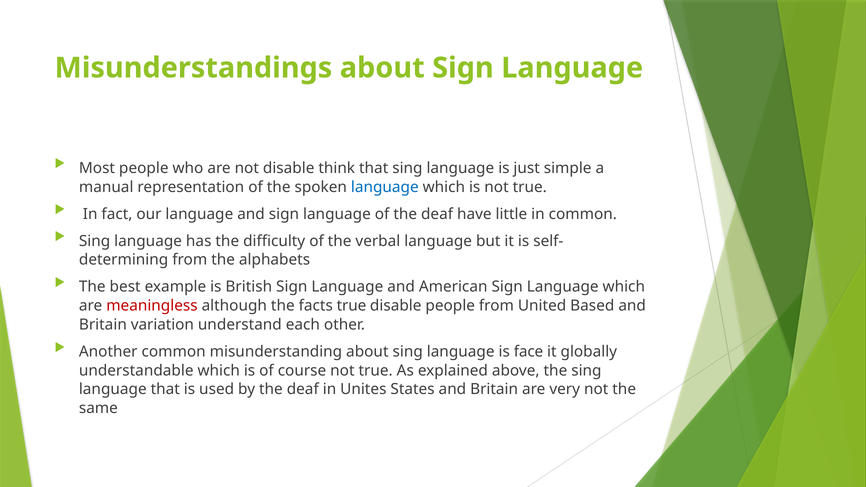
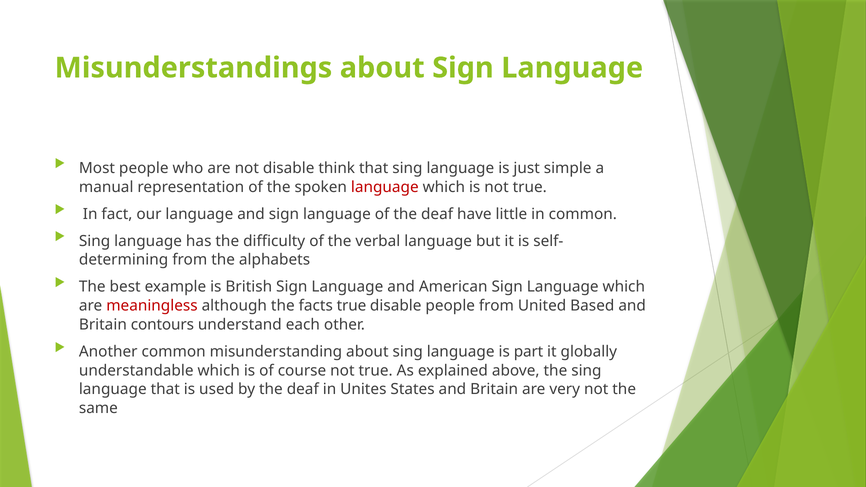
language colour: blue -> red (385, 187)
variation: variation -> contours (162, 325)
face: face -> part (529, 352)
